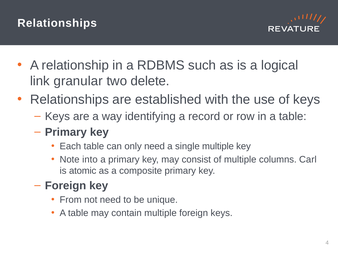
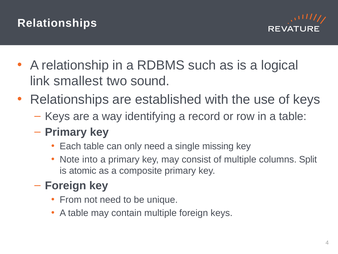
granular: granular -> smallest (78, 81)
delete: delete -> sound (150, 81)
single multiple: multiple -> missing (218, 146)
Carl: Carl -> Split (308, 159)
